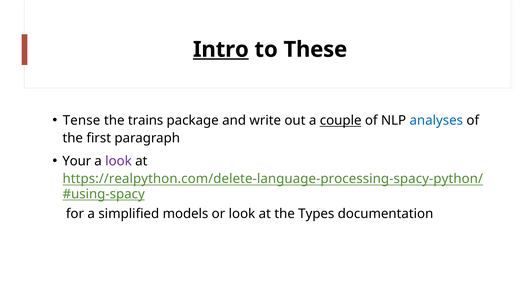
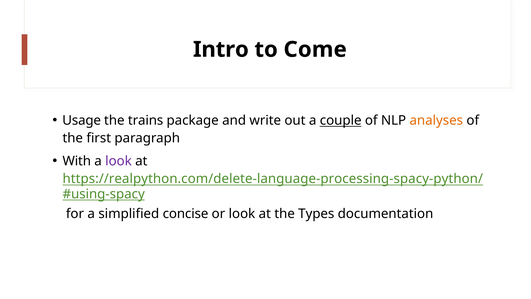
Intro underline: present -> none (221, 49)
These: These -> Come (315, 49)
Tense: Tense -> Usage (82, 120)
analyses colour: blue -> orange (436, 120)
Your: Your -> With (77, 161)
models: models -> concise (186, 213)
